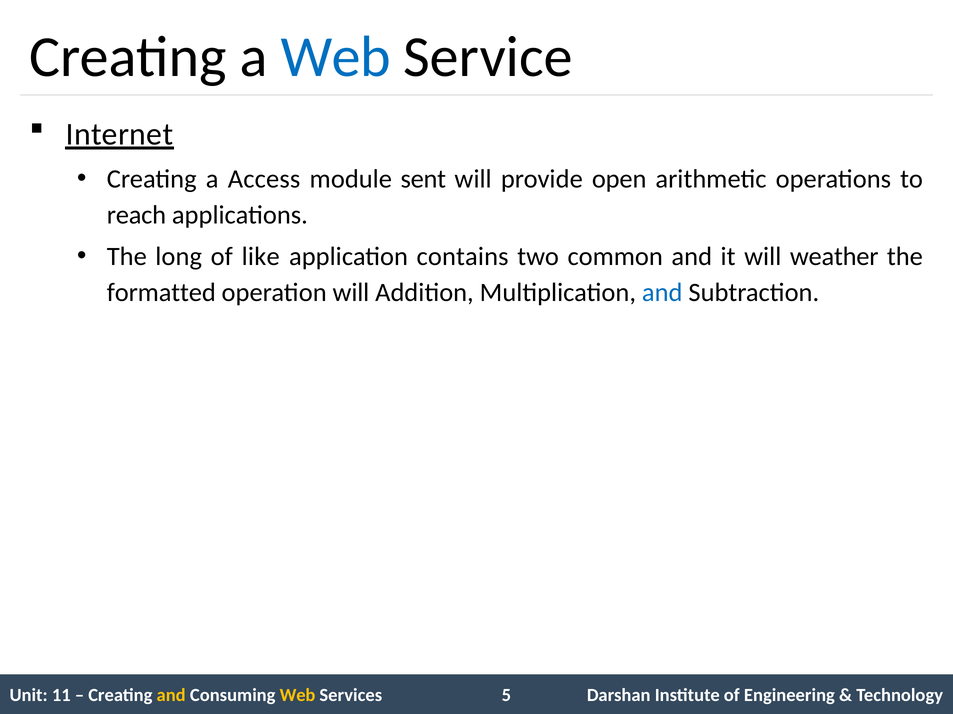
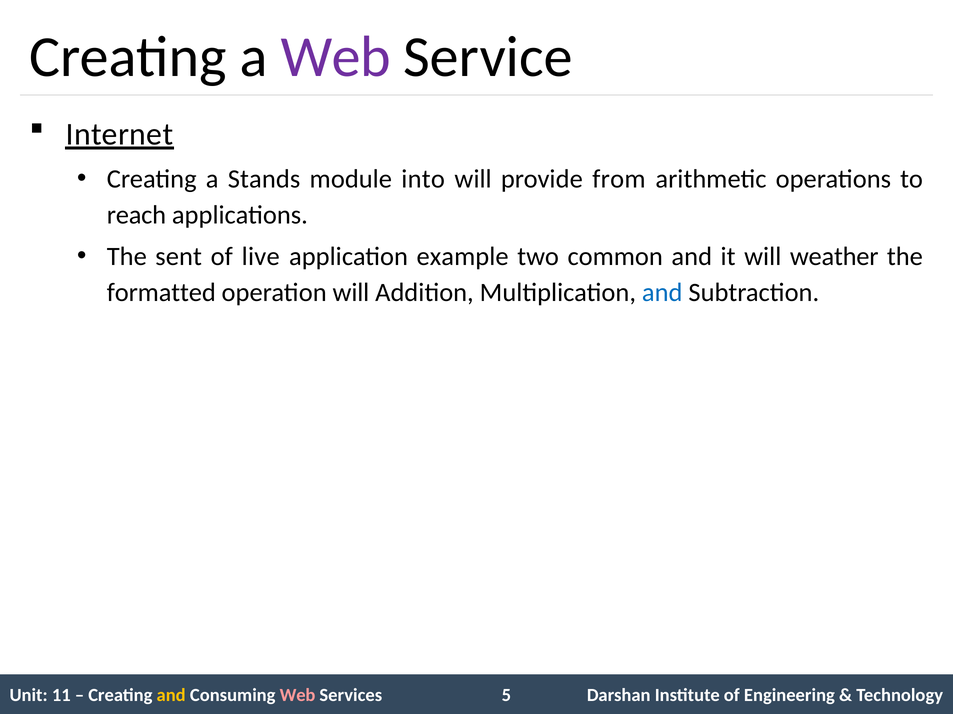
Web colour: blue -> purple (336, 57)
Access: Access -> Stands (264, 179)
sent: sent -> into (423, 179)
open: open -> from (619, 179)
long: long -> sent (179, 257)
like: like -> live (261, 257)
contains: contains -> example (463, 257)
Web colour: yellow -> pink (298, 696)
